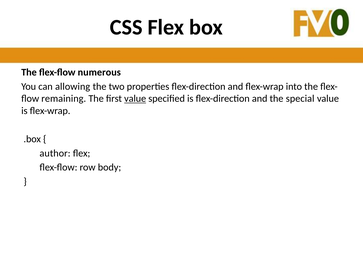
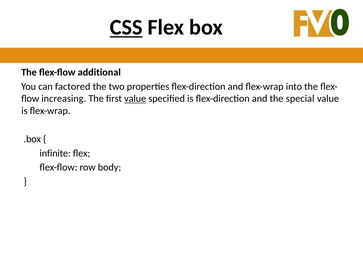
CSS underline: none -> present (126, 27)
numerous: numerous -> additional (99, 72)
allowing: allowing -> factored (73, 86)
remaining: remaining -> increasing (64, 98)
author: author -> infinite (55, 153)
